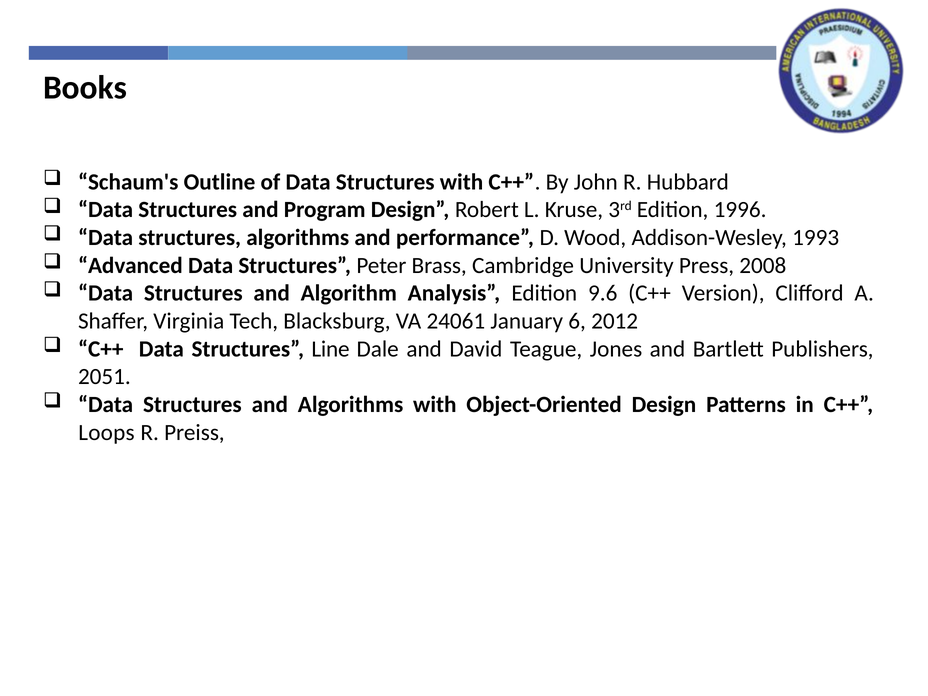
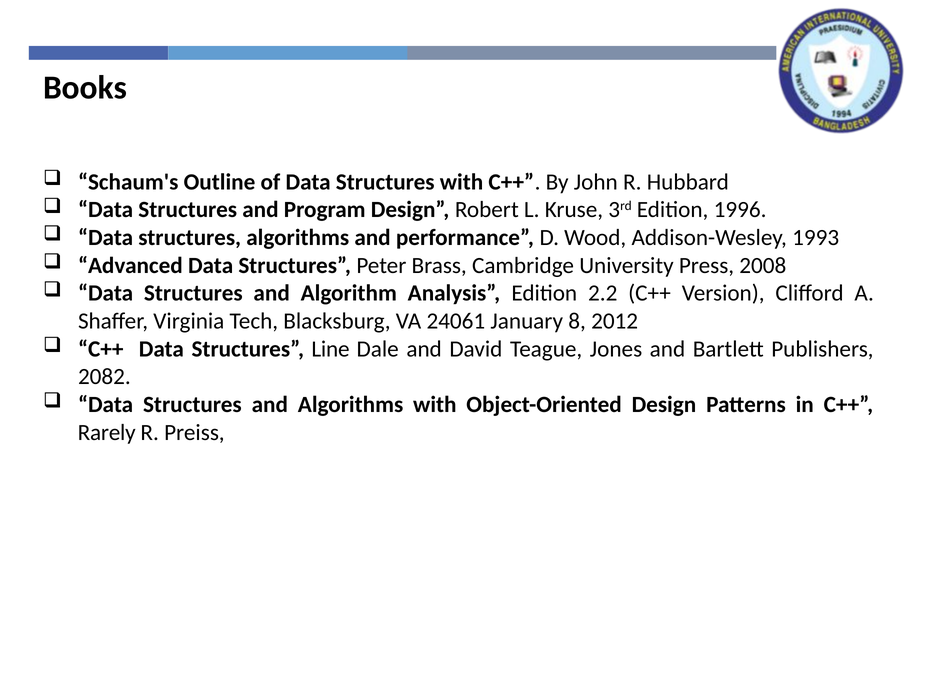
9.6: 9.6 -> 2.2 (603, 293)
6: 6 -> 8 (577, 321)
2051: 2051 -> 2082 (104, 377)
Loops: Loops -> Rarely (107, 432)
